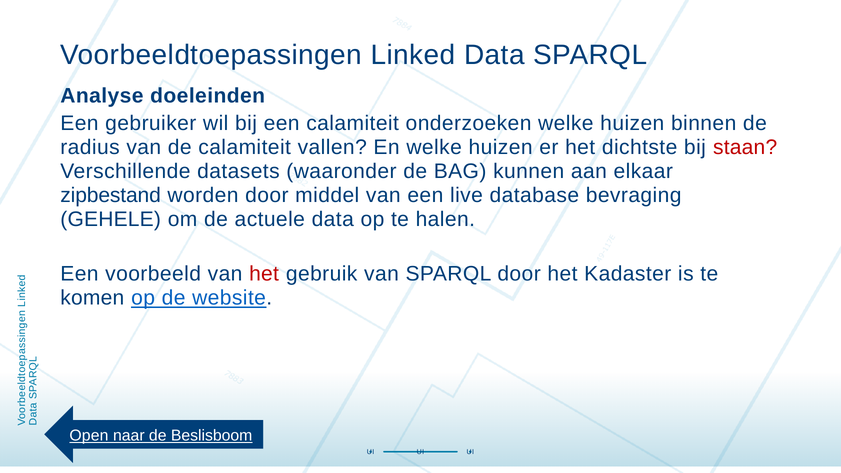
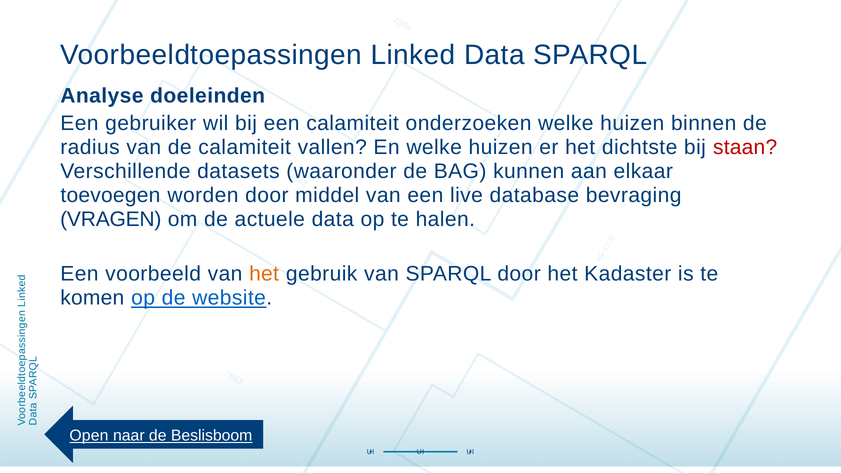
zipbestand: zipbestand -> toevoegen (110, 195)
GEHELE: GEHELE -> VRAGEN (111, 219)
het colour: red -> orange (264, 274)
